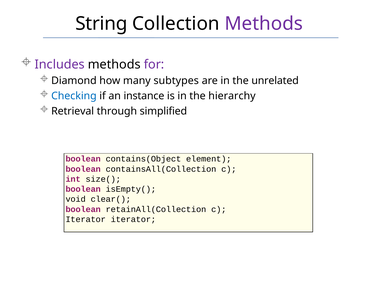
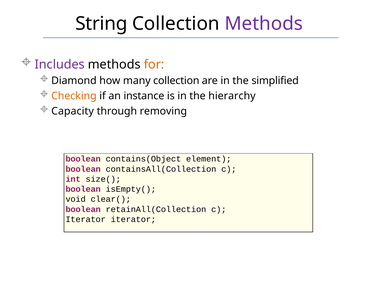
for colour: purple -> orange (154, 64)
many subtypes: subtypes -> collection (176, 81)
unrelated: unrelated -> simplified (275, 81)
Checking colour: blue -> orange (74, 96)
Retrieval: Retrieval -> Capacity (73, 111)
simplified: simplified -> removing (163, 111)
